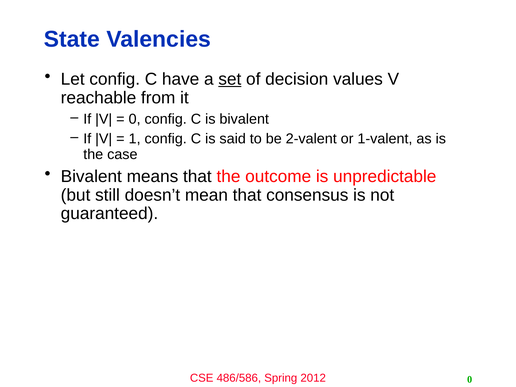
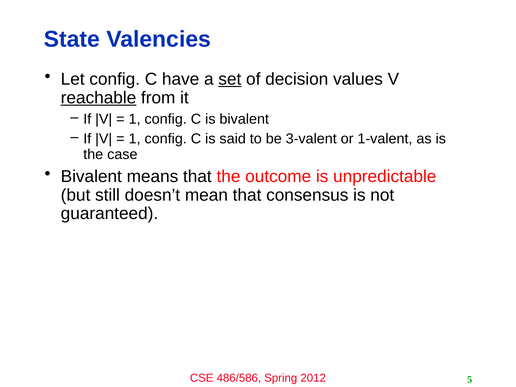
reachable underline: none -> present (99, 98)
0: 0 -> 1 (135, 119)
2-valent: 2-valent -> 3-valent (311, 139)
0: 0 -> 5 (470, 379)
